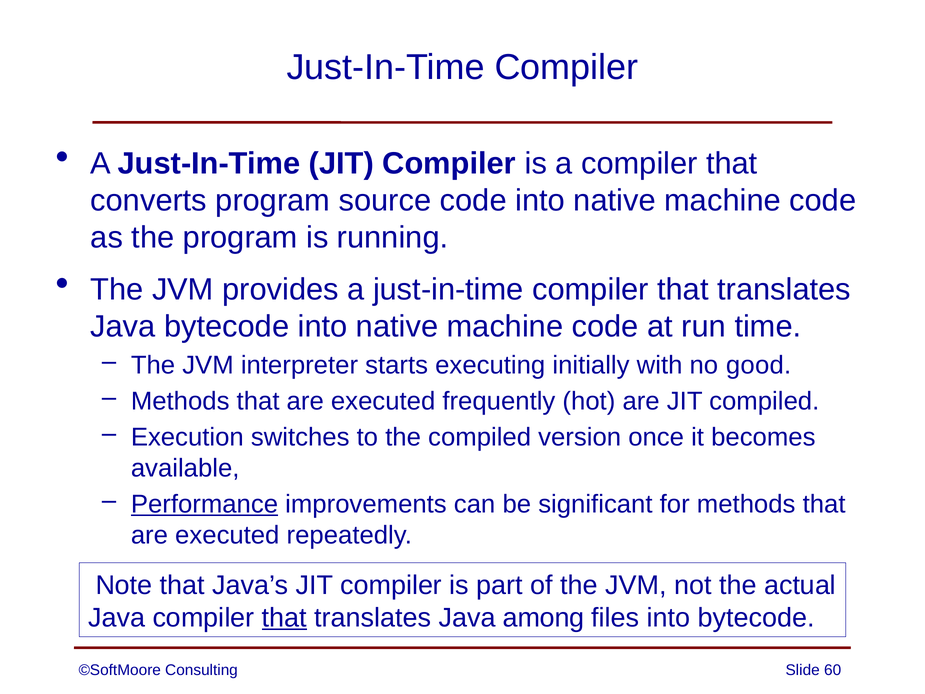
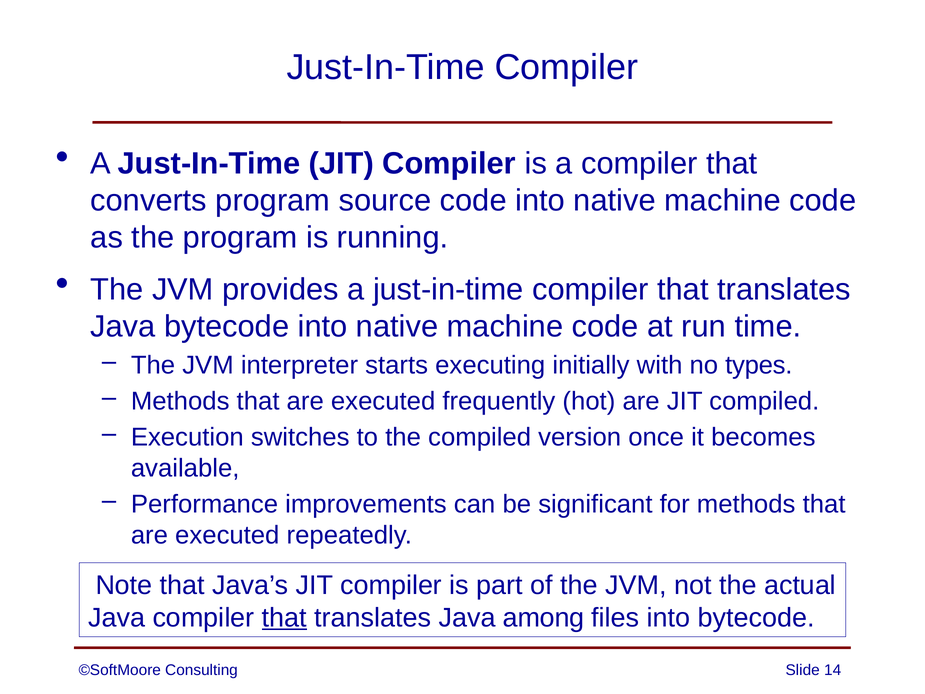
good: good -> types (759, 365)
Performance underline: present -> none (204, 504)
60: 60 -> 14 (833, 670)
